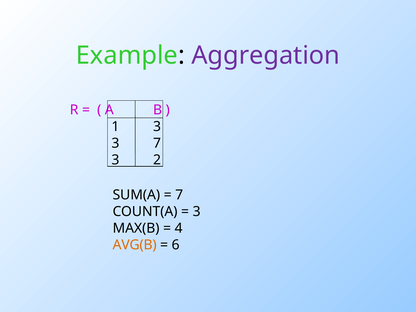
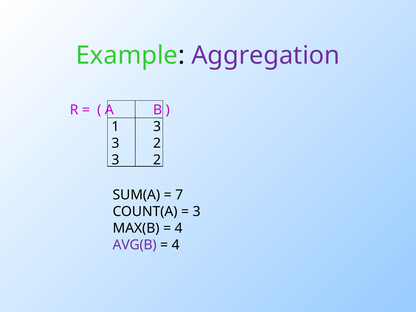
7: 7 -> 2 (157, 143)
AVG(B colour: orange -> purple (135, 245)
6: 6 -> 4 (176, 245)
